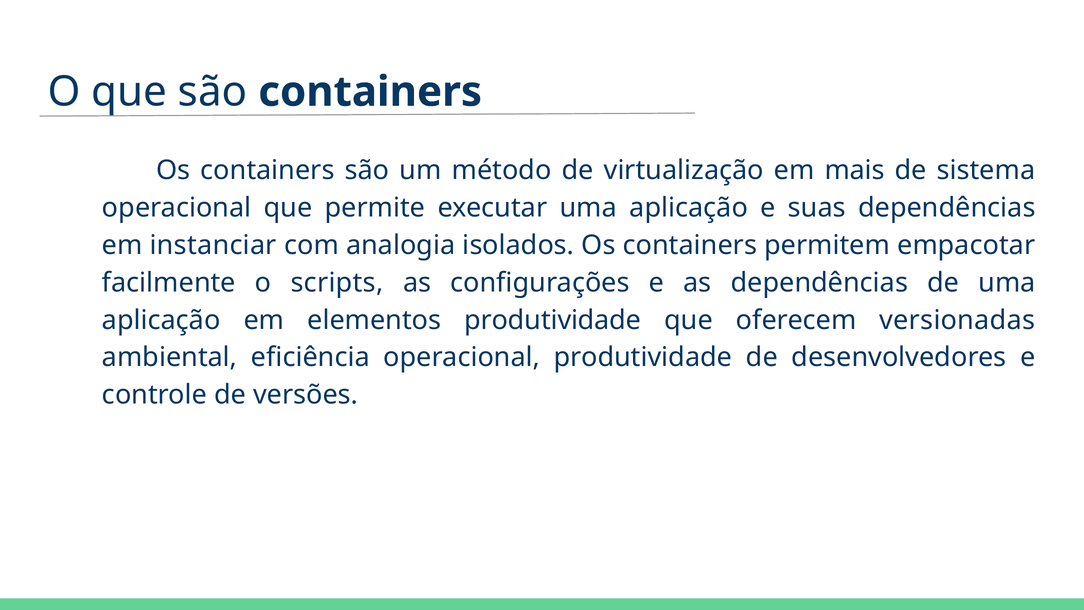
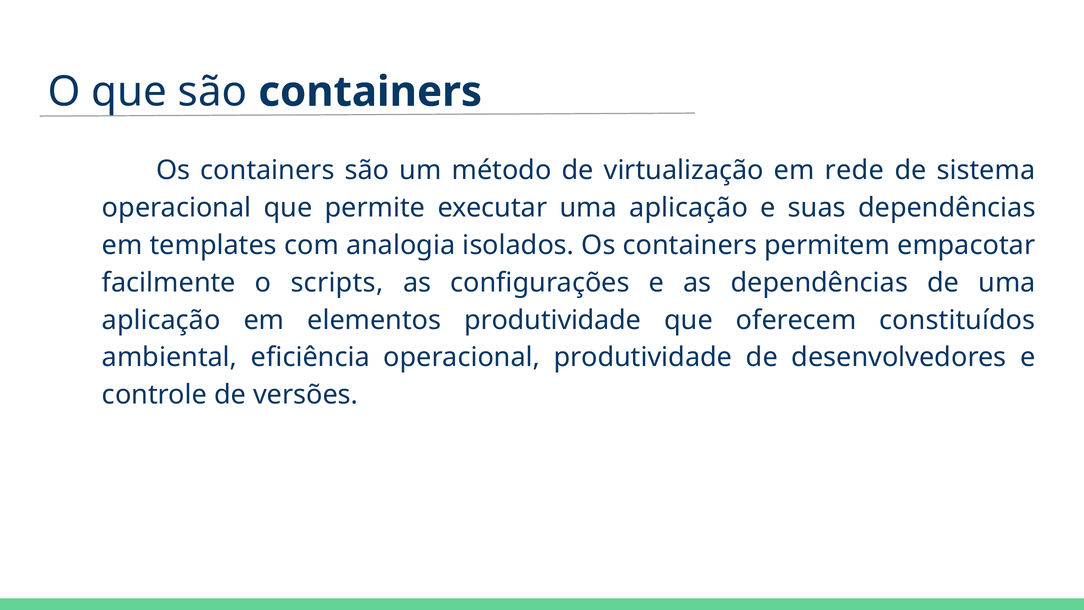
mais: mais -> rede (854, 170)
instanciar: instanciar -> templates (213, 245)
versionadas: versionadas -> constituídos (957, 320)
